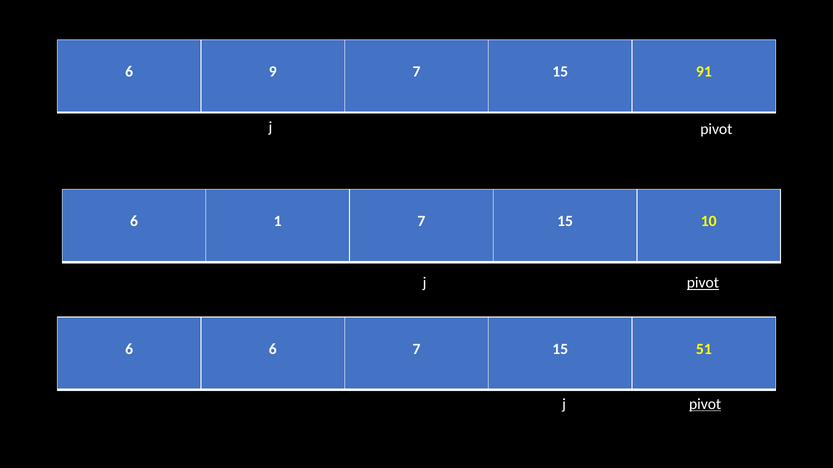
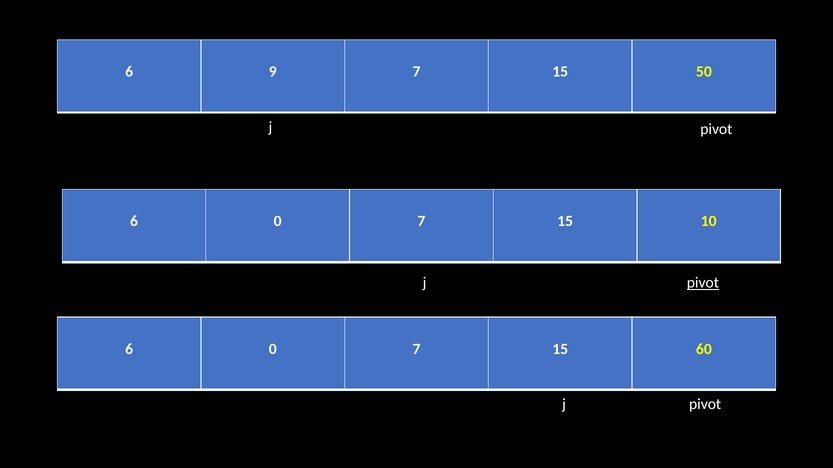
91: 91 -> 50 (704, 72)
1: 1 -> 0 (278, 221)
6: 6 -> 0 (273, 349)
51: 51 -> 60 (704, 349)
pivot underline: present -> none (705, 404)
